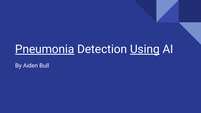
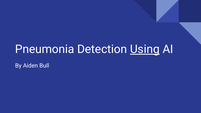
Pneumonia underline: present -> none (45, 49)
